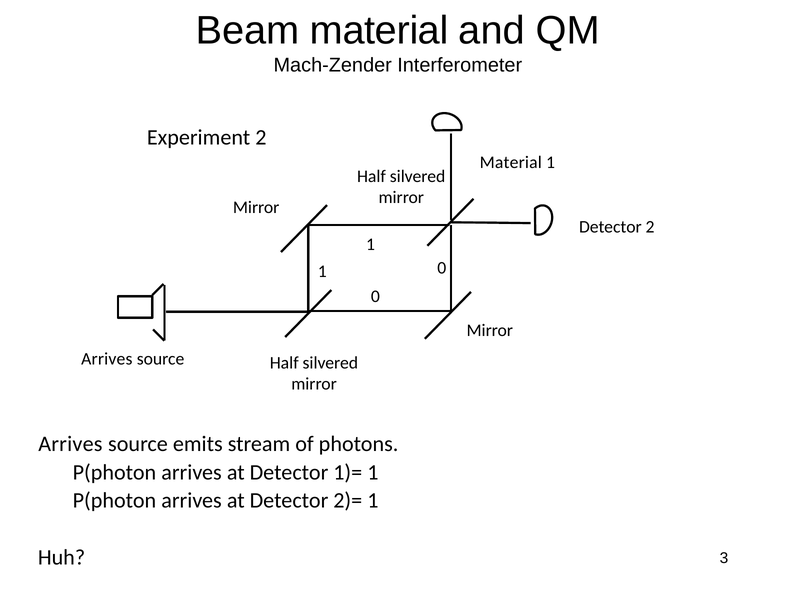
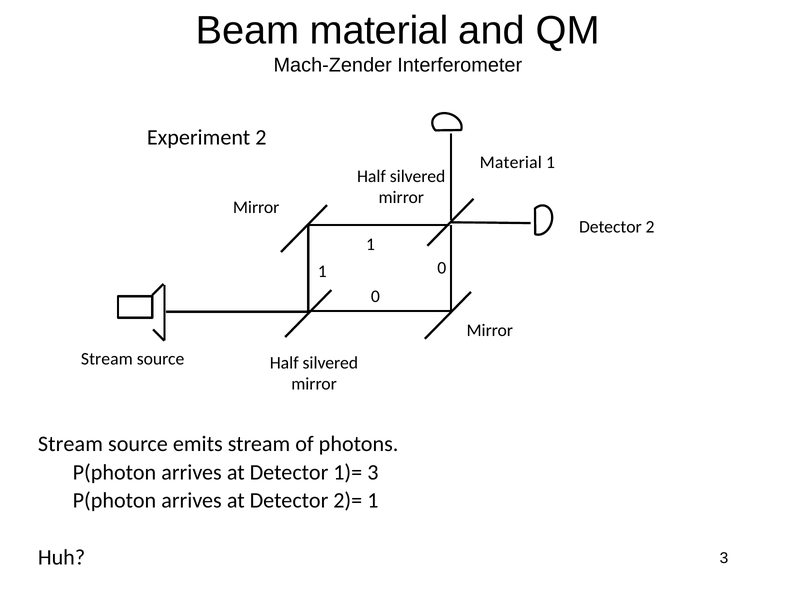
Arrives: Arrives -> Stream (107, 359)
Arrives: Arrives -> Stream (70, 444)
1)= 1: 1 -> 3 (373, 472)
